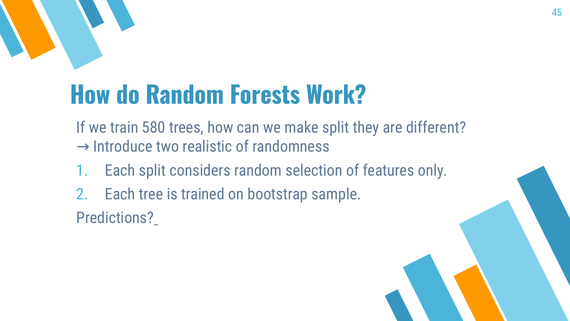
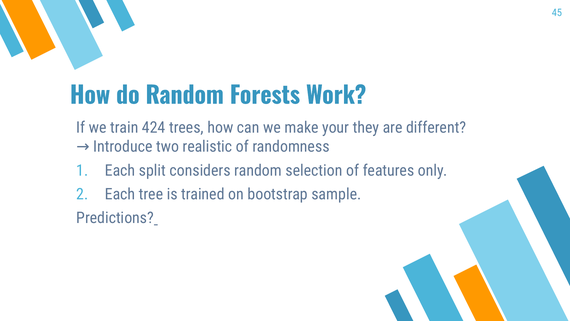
580: 580 -> 424 (154, 128)
make split: split -> your (336, 128)
